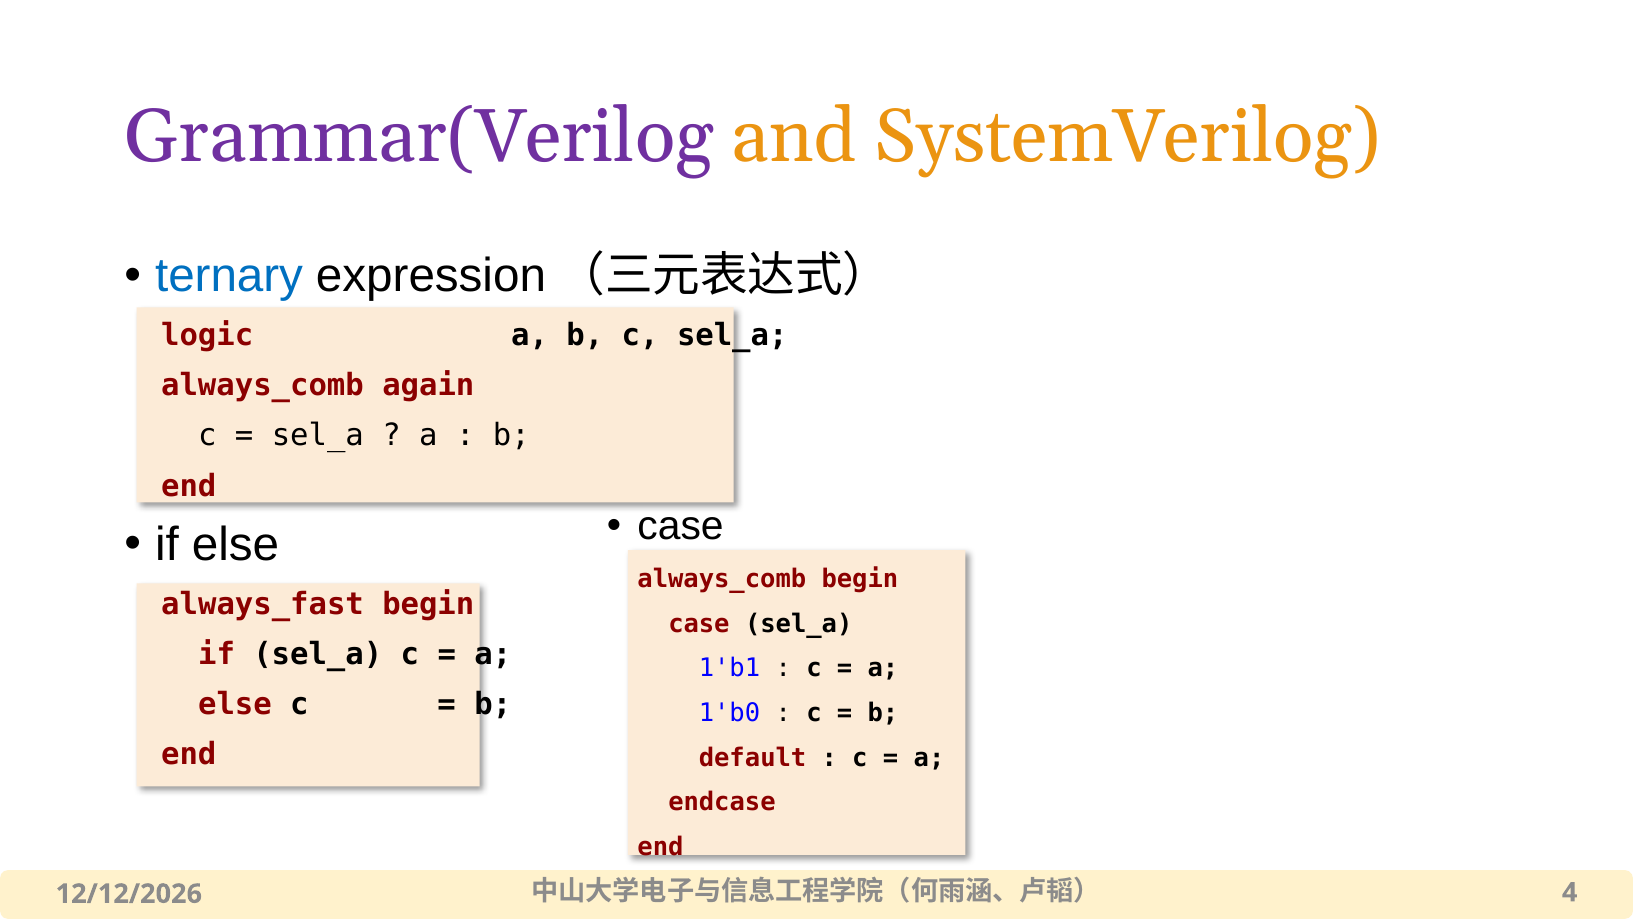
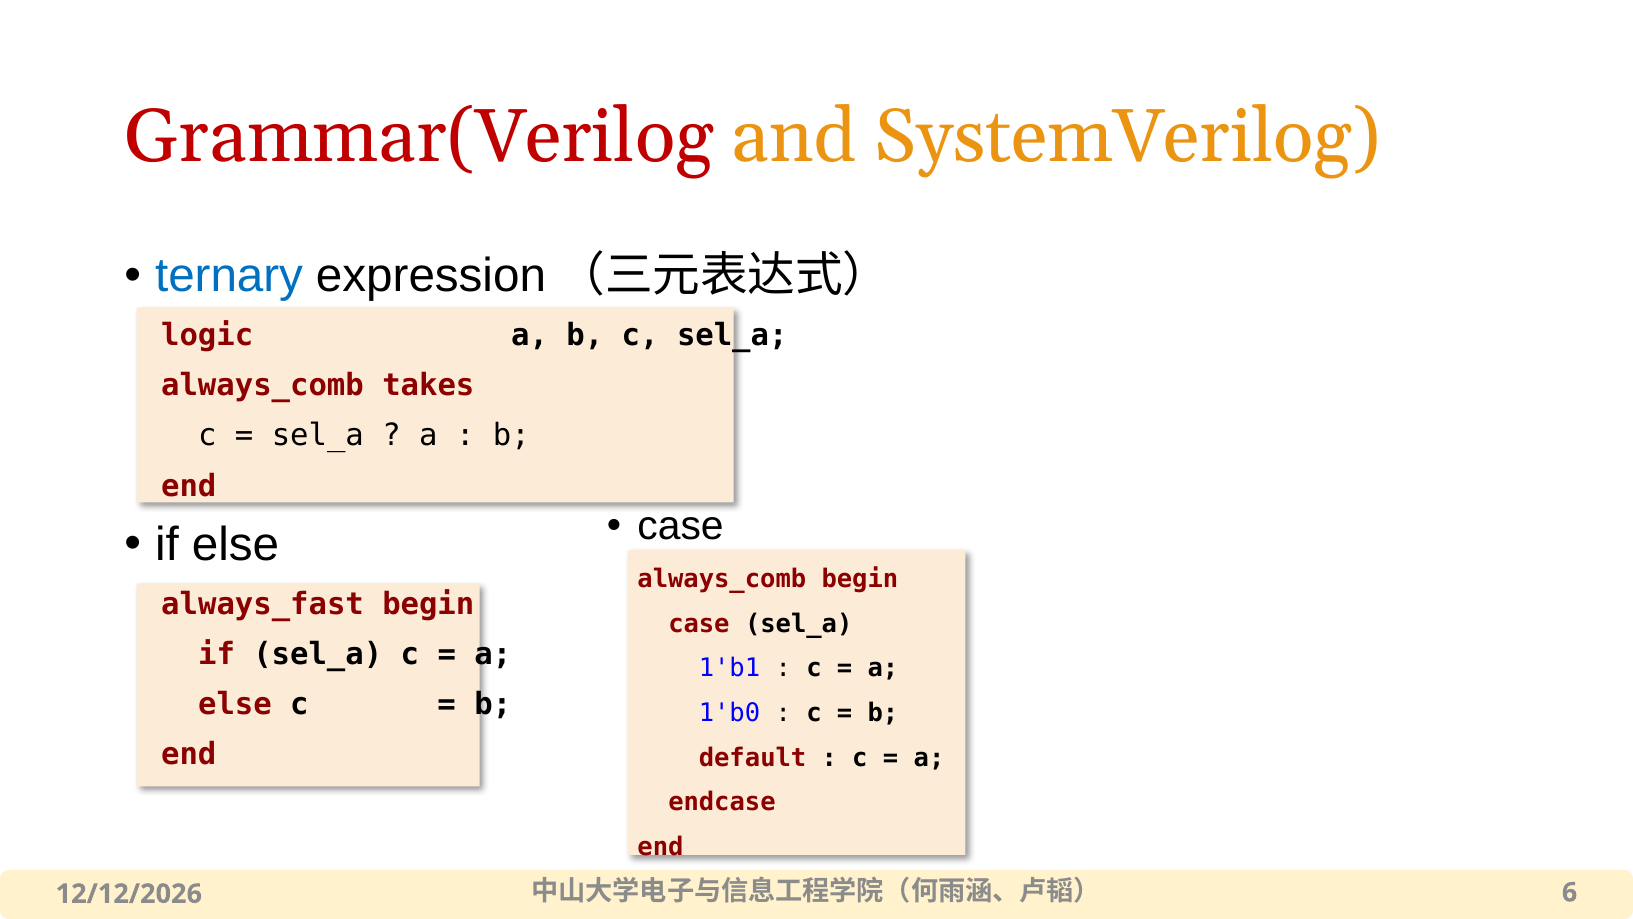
Grammar(Verilog colour: purple -> red (419, 137)
again: again -> takes (428, 385)
4: 4 -> 6 (1570, 892)
